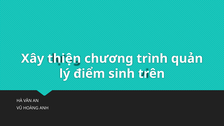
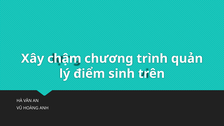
thiện: thiện -> chậm (64, 59)
